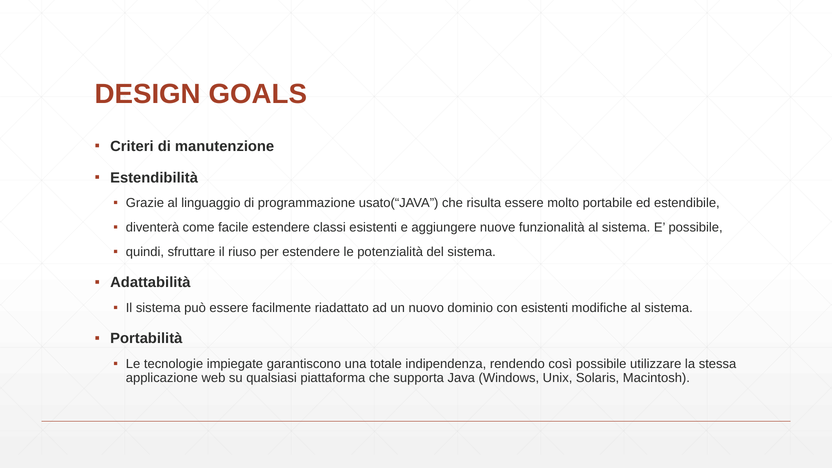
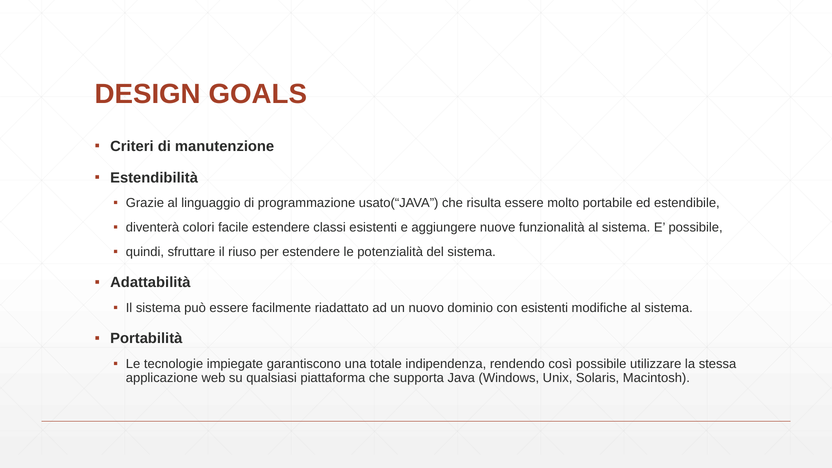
come: come -> colori (199, 228)
